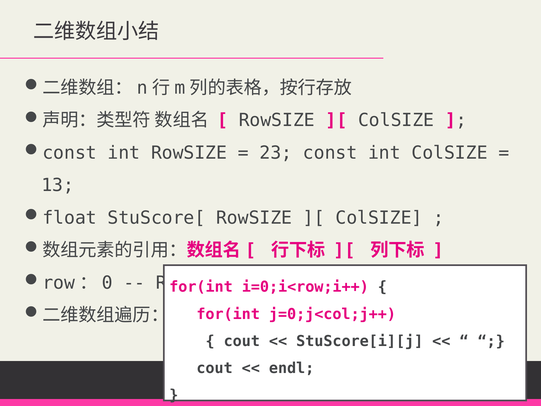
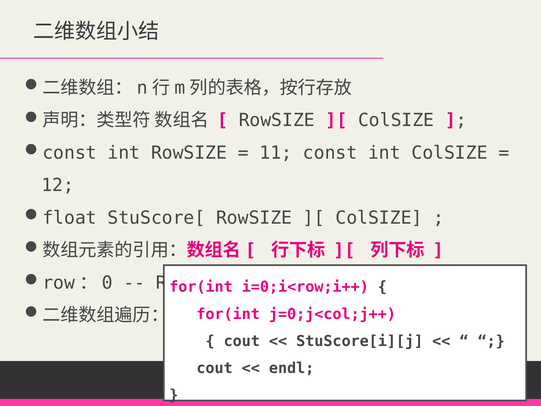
23: 23 -> 11 (276, 153)
13: 13 -> 12 (58, 185)
